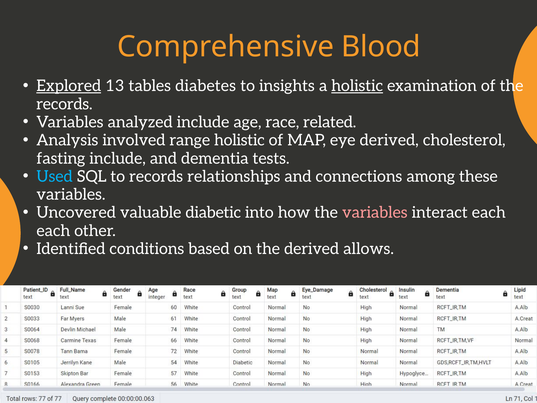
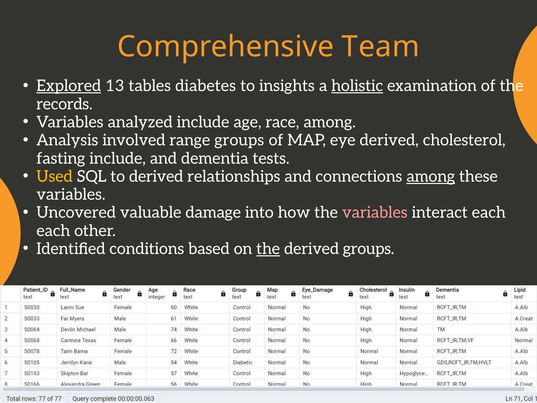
Blood: Blood -> Team (381, 47)
race related: related -> among (330, 122)
range holistic: holistic -> groups (239, 140)
Used colour: light blue -> yellow (55, 176)
to records: records -> derived (156, 176)
among underline: none -> present (431, 176)
diabetic: diabetic -> damage (213, 213)
the underline: none -> present (268, 249)
derived allows: allows -> groups (369, 249)
